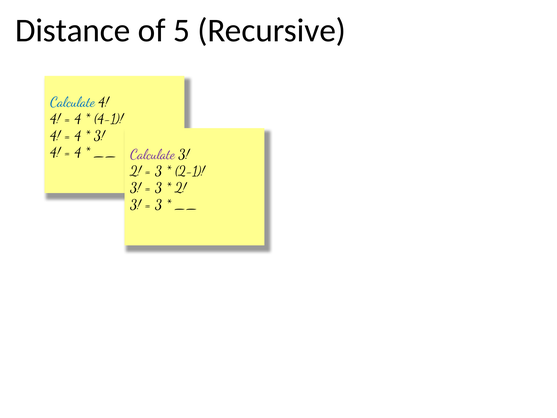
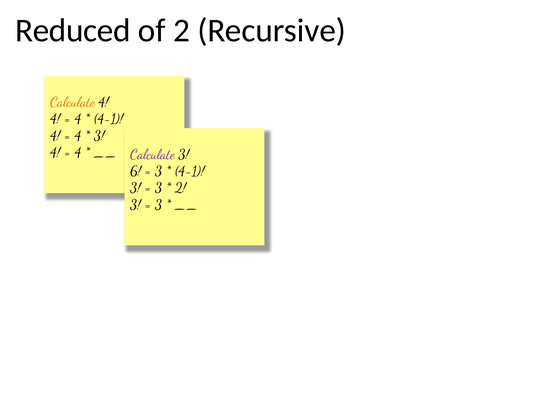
Distance: Distance -> Reduced (73, 30)
of 5: 5 -> 2 (181, 30)
Calculate colour: blue -> orange (73, 102)
2: 2 -> 6 (136, 171)
2-1: 2-1 -> 4-1 (190, 171)
